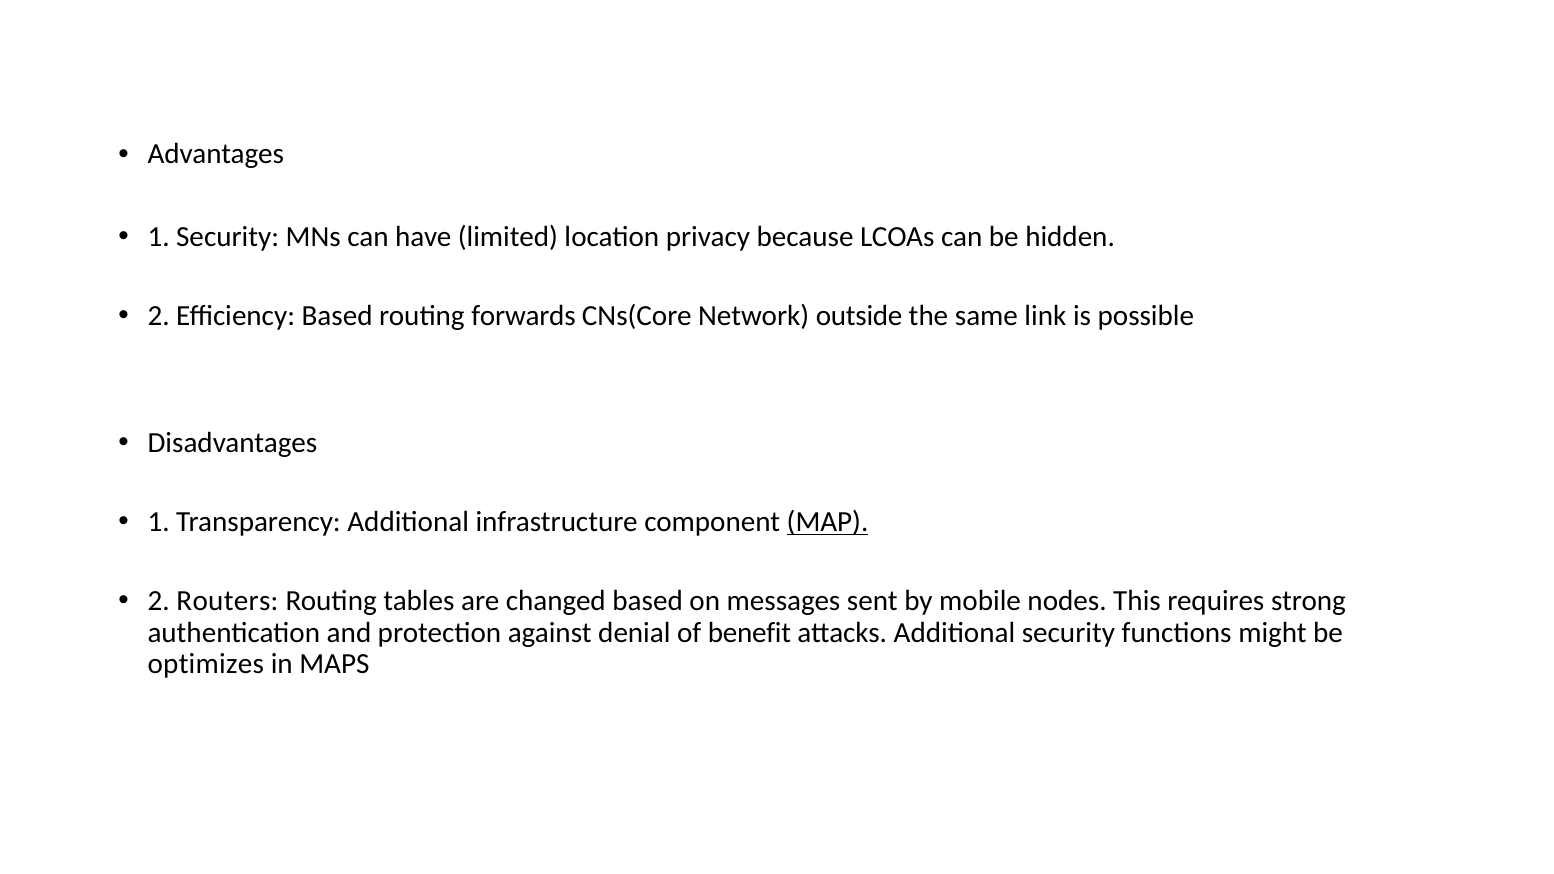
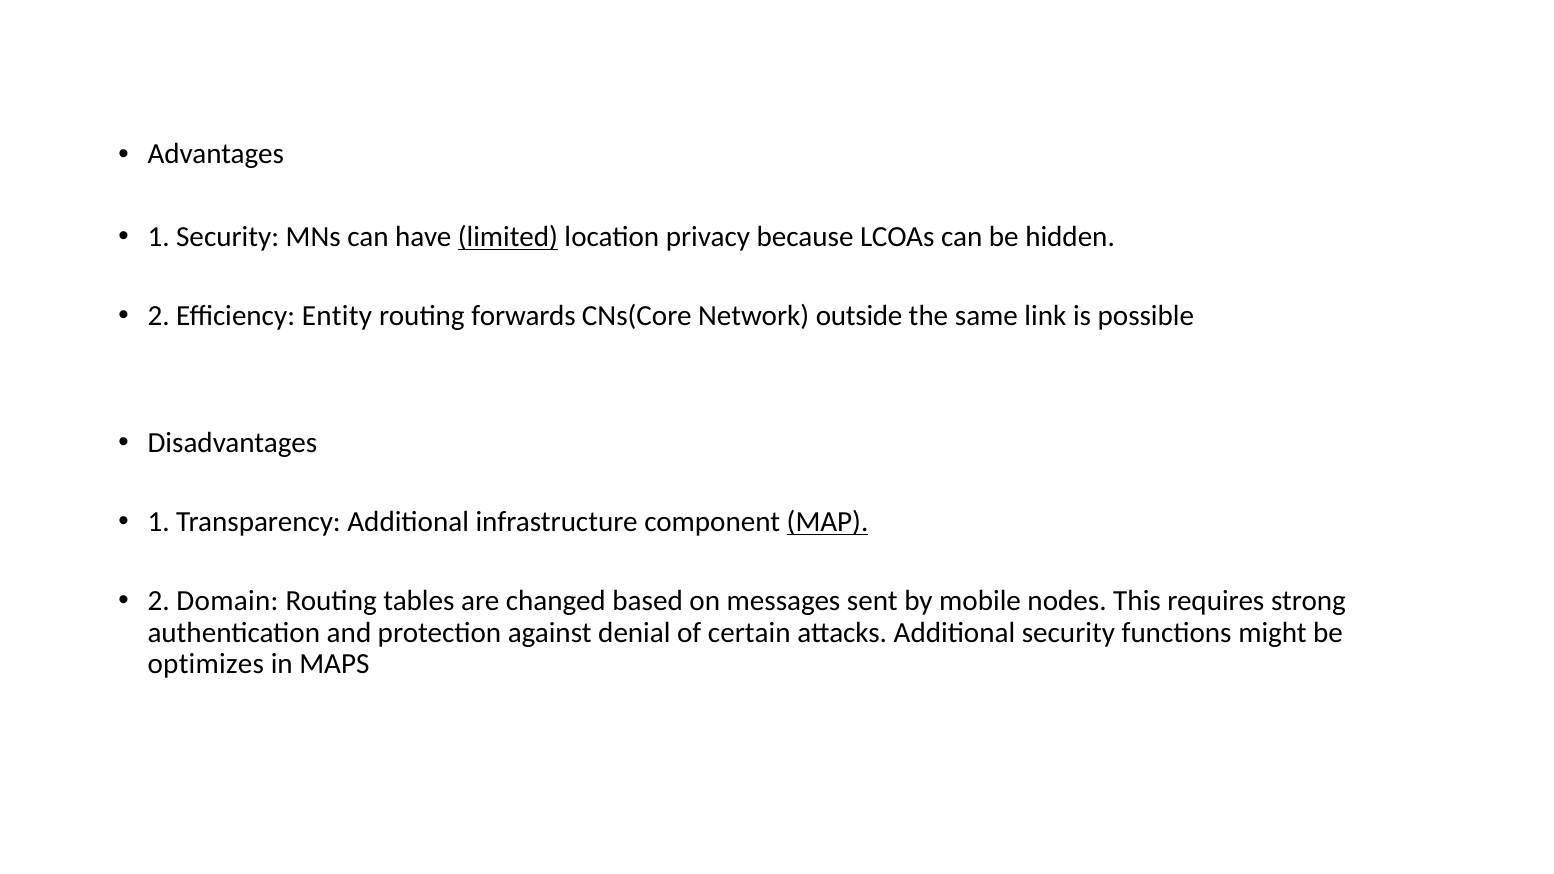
limited underline: none -> present (508, 237)
Efficiency Based: Based -> Entity (337, 316)
Routers: Routers -> Domain (227, 601)
benefit: benefit -> certain (749, 633)
